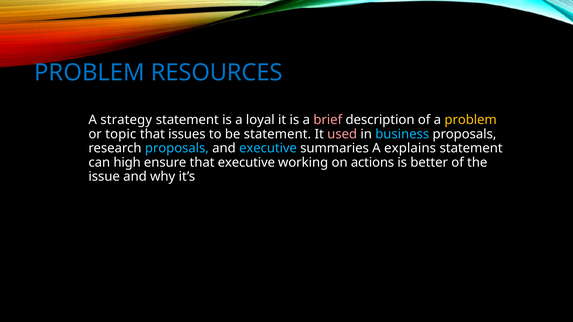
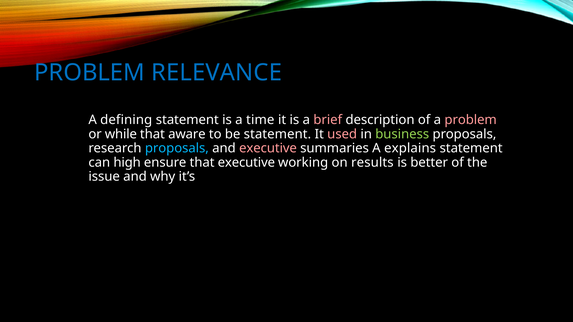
RESOURCES: RESOURCES -> RELEVANCE (217, 73)
strategy: strategy -> defining (126, 120)
loyal: loyal -> time (260, 120)
problem colour: yellow -> pink (471, 120)
topic: topic -> while (121, 134)
issues: issues -> aware (187, 134)
business colour: light blue -> light green (402, 134)
executive colour: light blue -> pink (268, 148)
actions: actions -> results (372, 163)
